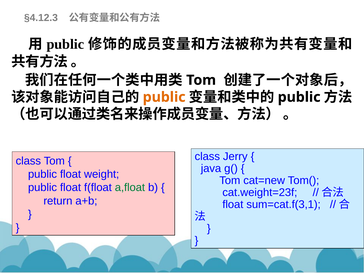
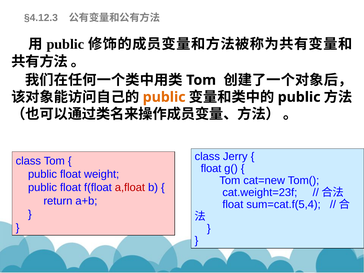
java: java -> float (211, 168)
a,float colour: green -> red (130, 188)
sum=cat.f(3,1: sum=cat.f(3,1 -> sum=cat.f(5,4 (284, 204)
